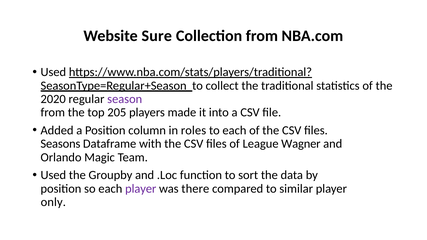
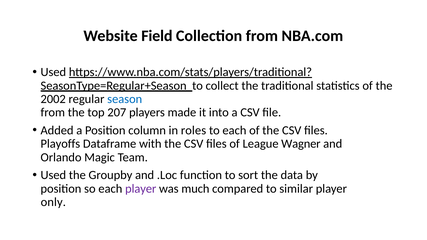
Sure: Sure -> Field (157, 36)
2020: 2020 -> 2002 (53, 99)
season colour: purple -> blue (125, 99)
205: 205 -> 207 (117, 113)
Seasons: Seasons -> Playoffs (60, 144)
there: there -> much (195, 189)
